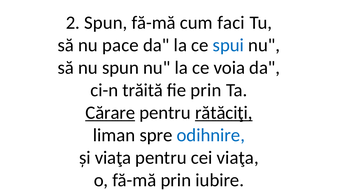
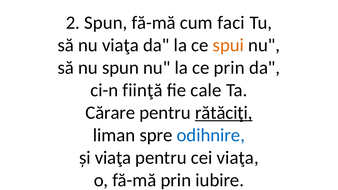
nu pace: pace -> viaţa (120, 45)
spui colour: blue -> orange (228, 45)
ce voia: voia -> prin (229, 68)
trăită: trăită -> fiinţă (142, 90)
fie prin: prin -> cale (206, 90)
Cărare underline: present -> none (110, 113)
